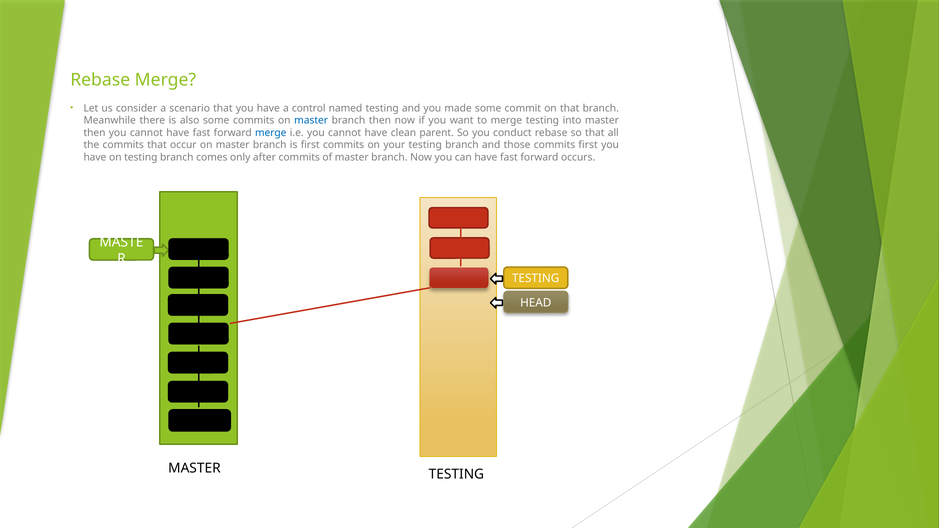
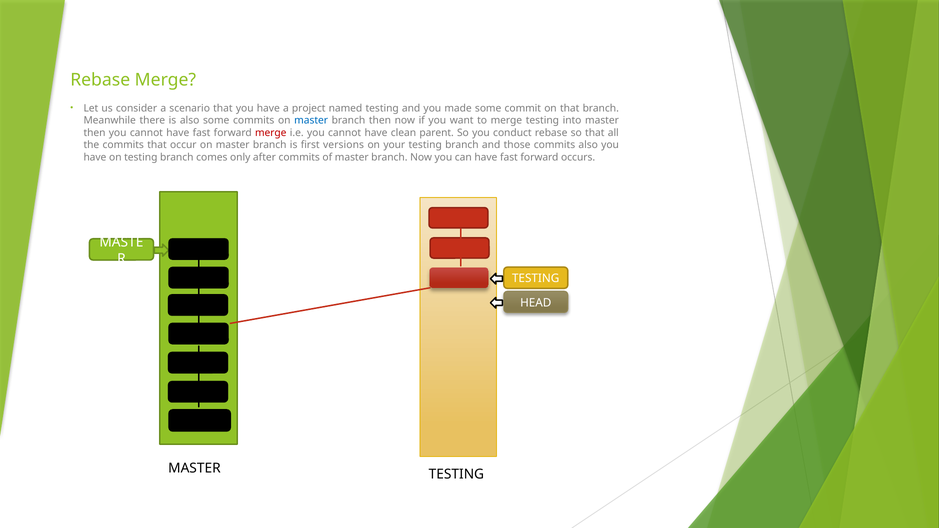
control: control -> project (309, 108)
merge colour: blue -> red (271, 133)
first commits: commits -> versions (344, 145)
commits first: first -> also (588, 145)
